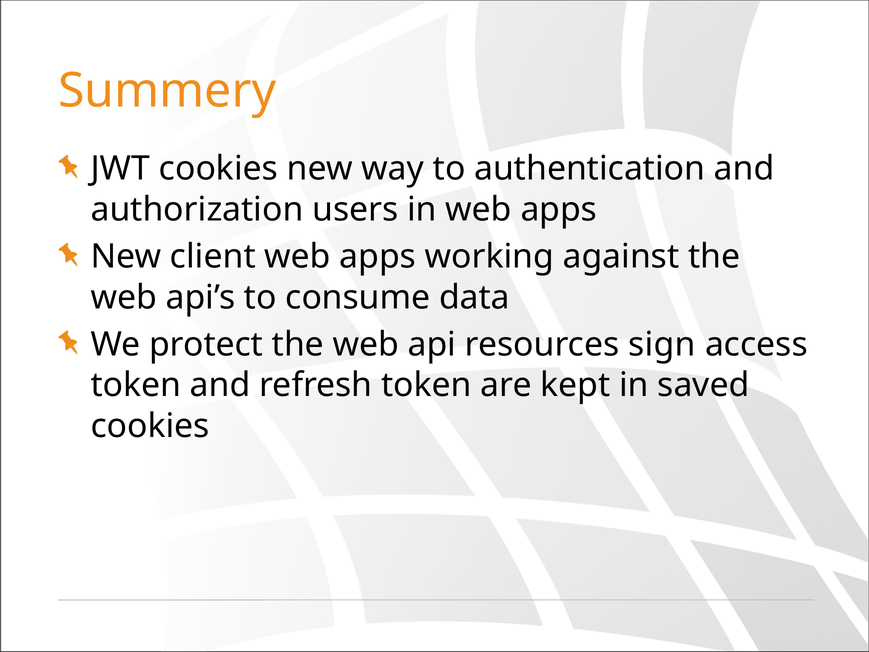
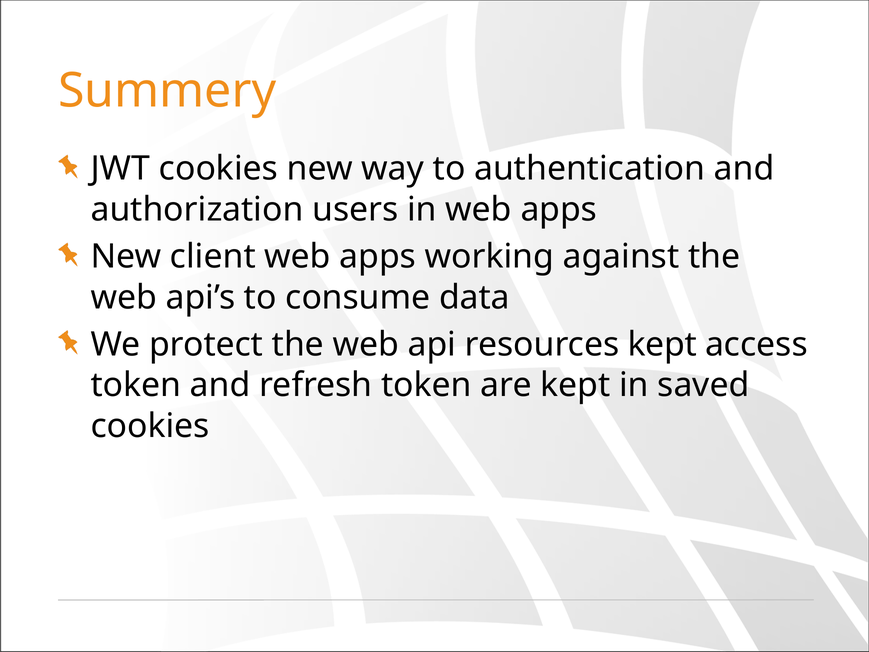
resources sign: sign -> kept (662, 345)
